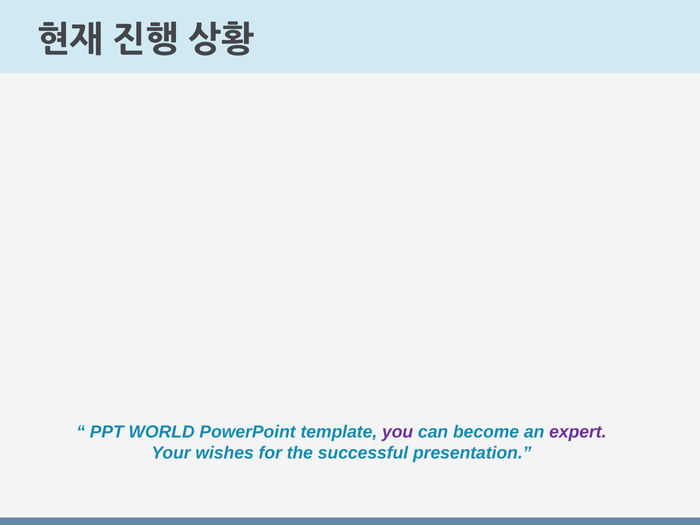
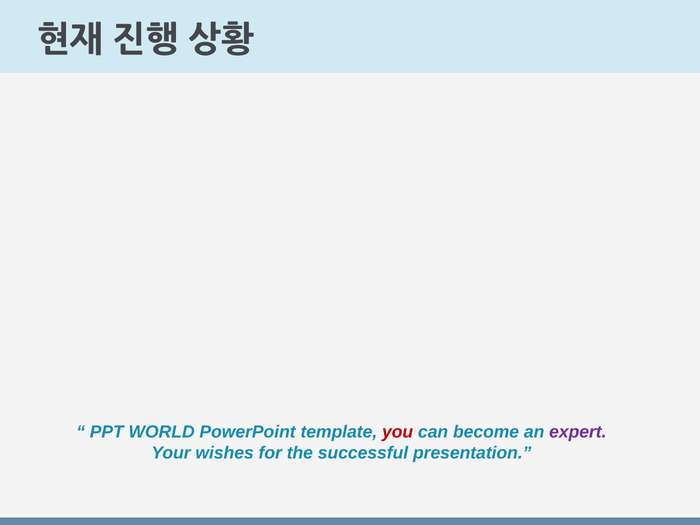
you colour: purple -> red (398, 432)
